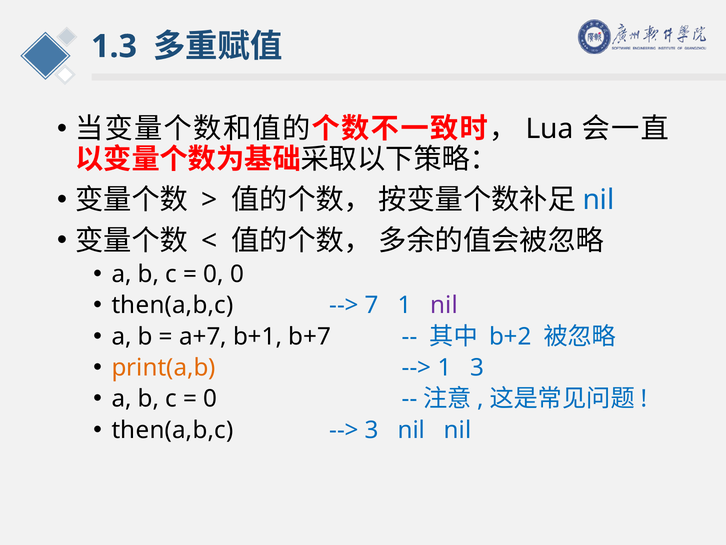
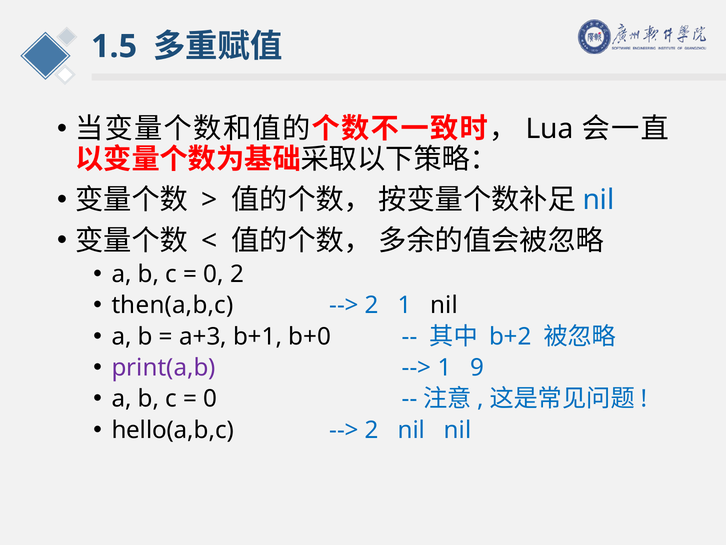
1.3: 1.3 -> 1.5 (114, 46)
0 0: 0 -> 2 (237, 274)
7: 7 -> 2 (372, 305)
nil colour: purple -> black (444, 305)
a+7: a+7 -> a+3 (203, 336)
b+7: b+7 -> b+0 (310, 336)
print(a,b colour: orange -> purple (164, 367)
1 3: 3 -> 9 (477, 367)
then(a,b,c: then(a,b,c -> hello(a,b,c (173, 430)
3: 3 -> 2 (372, 430)
